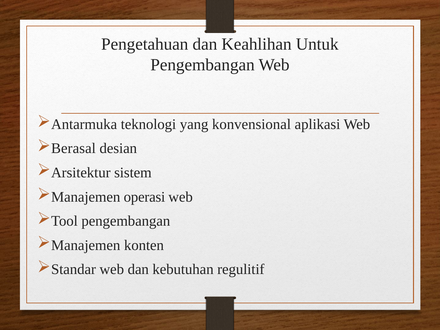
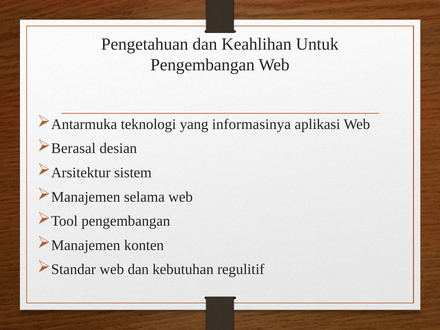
konvensional: konvensional -> informasinya (251, 124)
operasi: operasi -> selama (144, 197)
